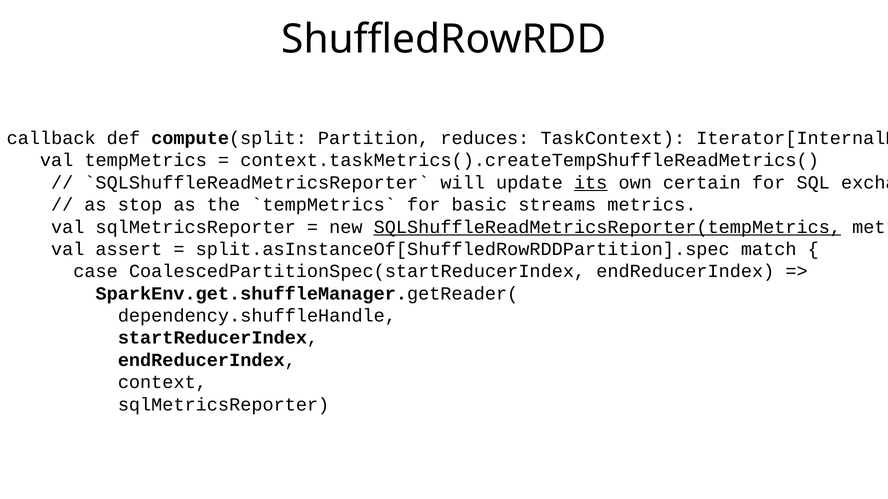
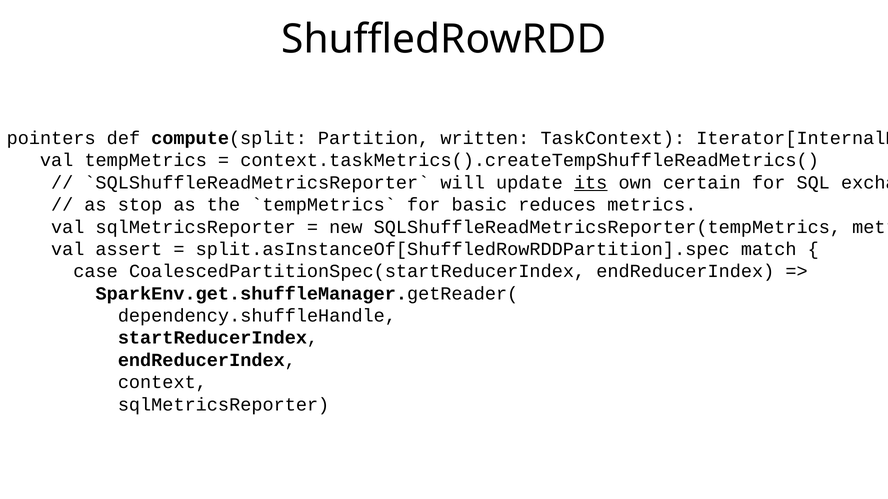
callback: callback -> pointers (51, 138)
reduces: reduces -> written (485, 138)
streams: streams -> reduces (557, 205)
SQLShuffleReadMetricsReporter(tempMetrics underline: present -> none (607, 227)
